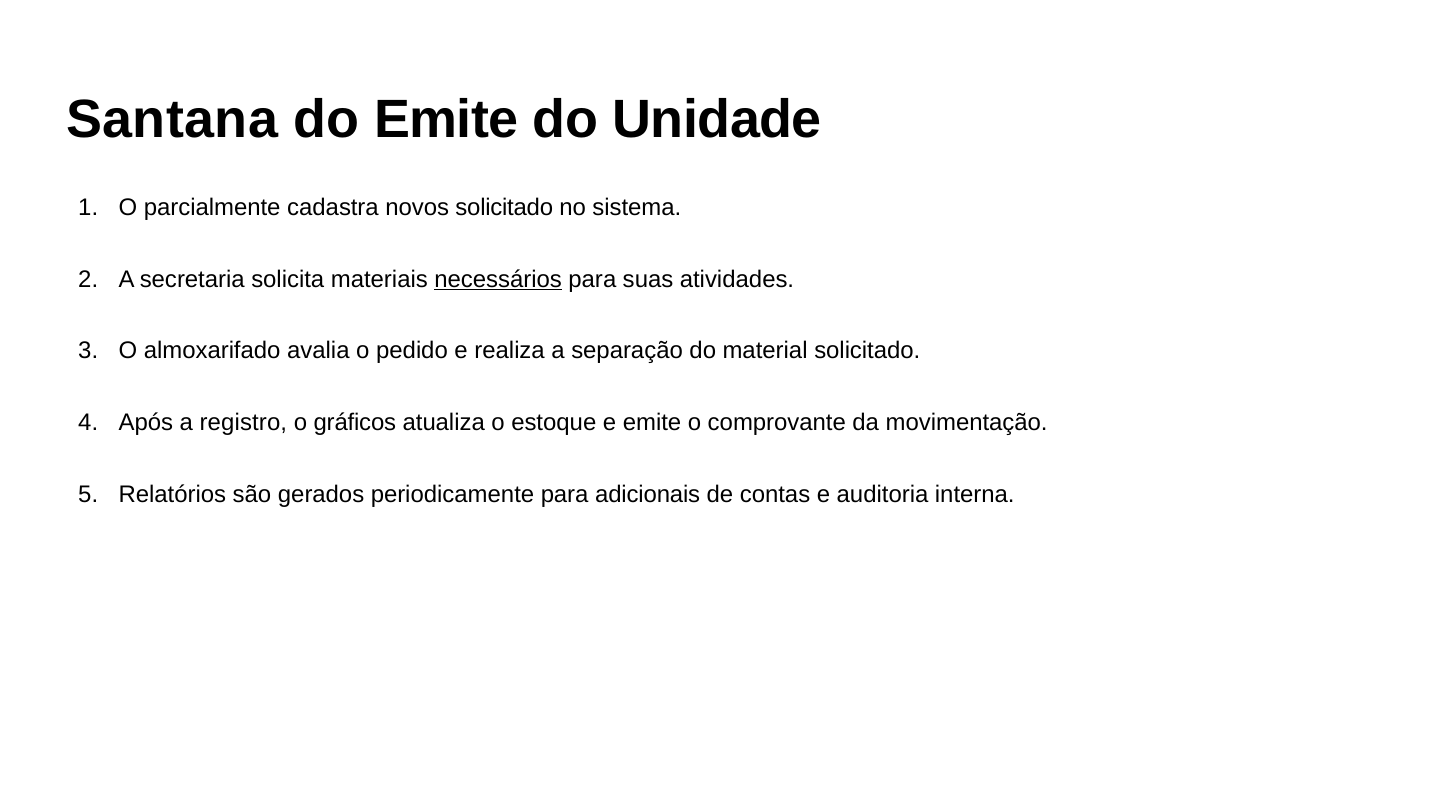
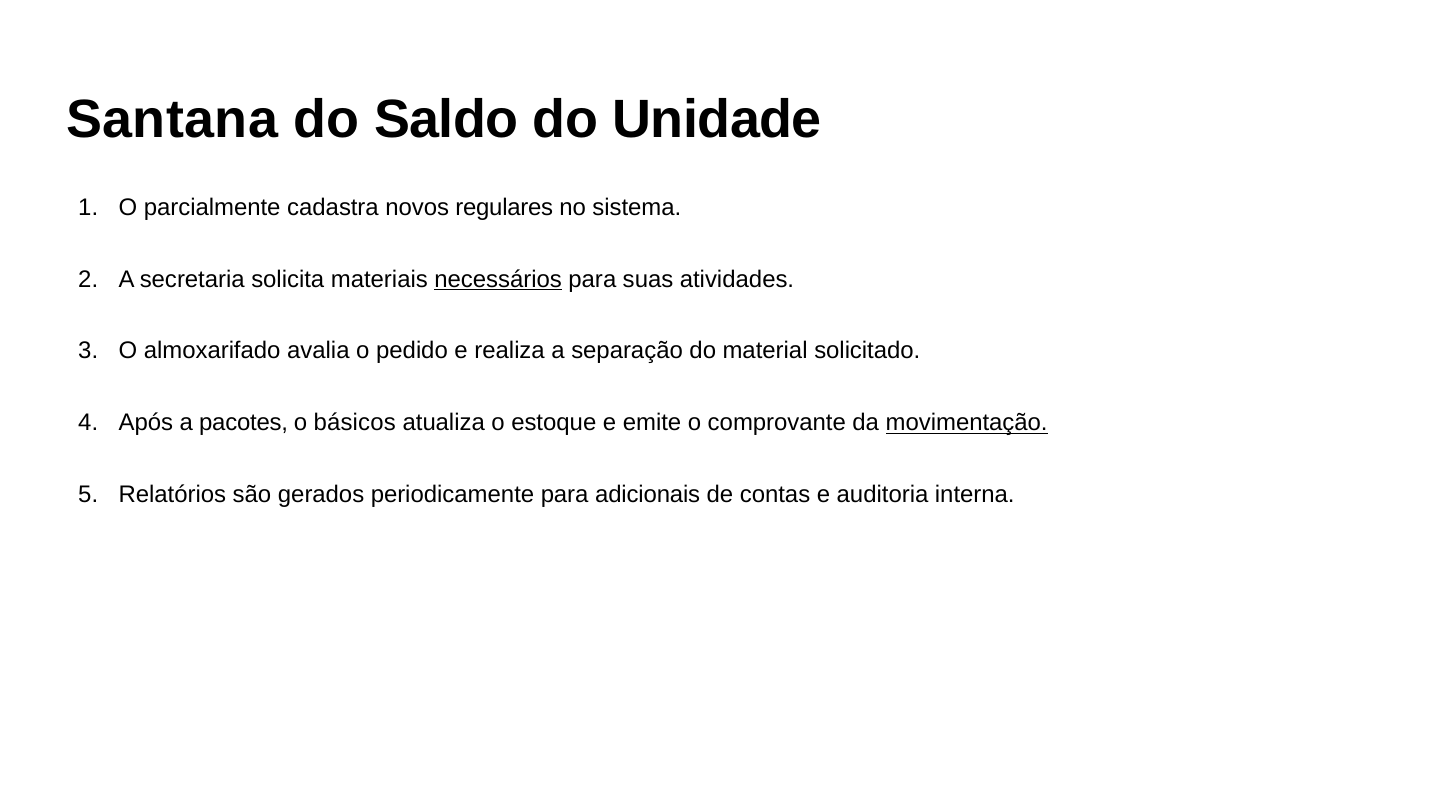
do Emite: Emite -> Saldo (446, 120)
novos solicitado: solicitado -> regulares (504, 207)
registro: registro -> pacotes (244, 423)
gráficos: gráficos -> básicos (355, 423)
movimentação underline: none -> present (967, 423)
